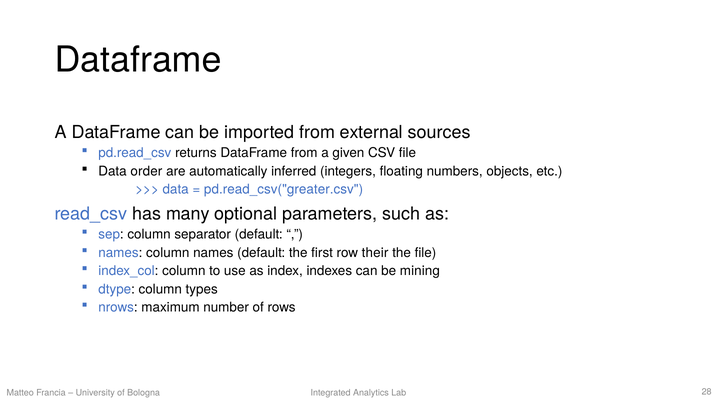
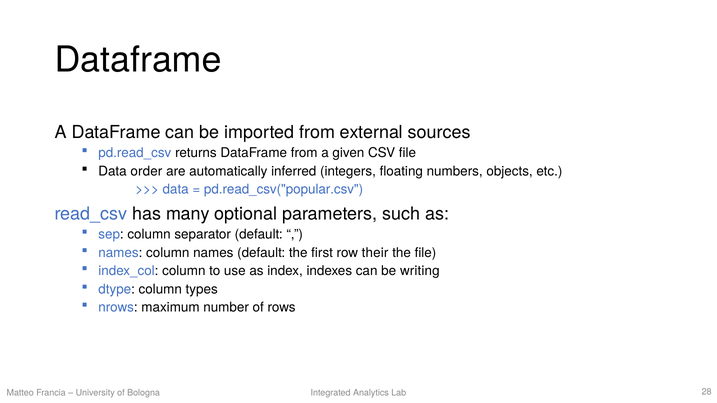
pd.read_csv("greater.csv: pd.read_csv("greater.csv -> pd.read_csv("popular.csv (284, 190)
mining: mining -> writing (420, 271)
